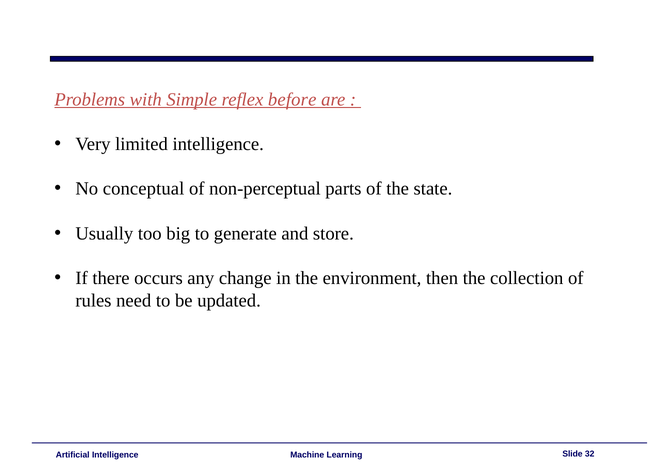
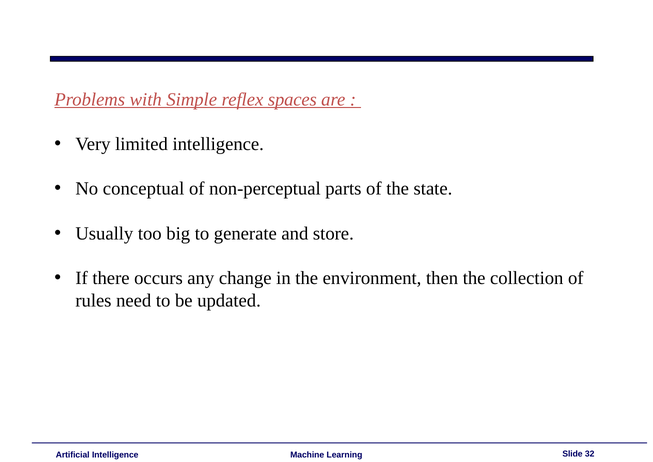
before: before -> spaces (292, 99)
